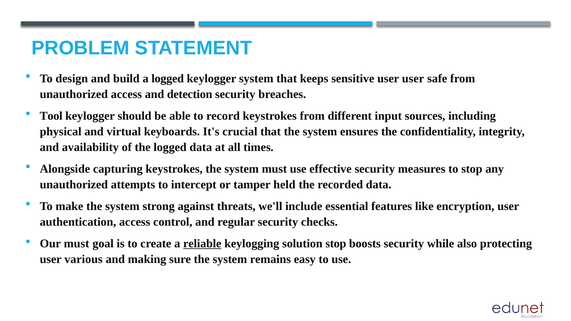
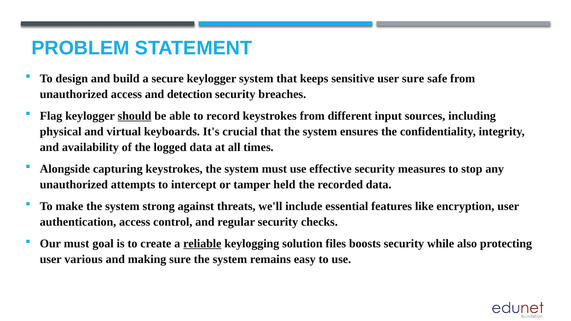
a logged: logged -> secure (168, 78)
user user: user -> sure (413, 78)
Tool: Tool -> Flag (51, 116)
should underline: none -> present (135, 116)
solution stop: stop -> files (336, 244)
